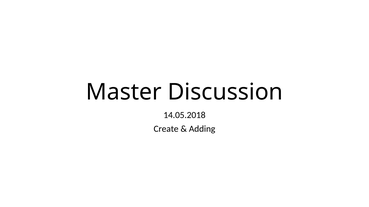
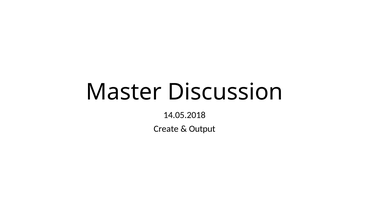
Adding: Adding -> Output (202, 129)
